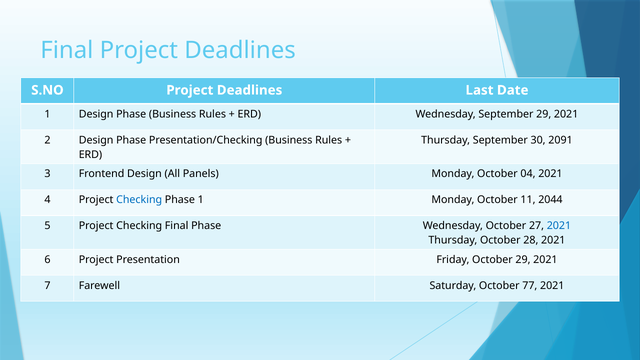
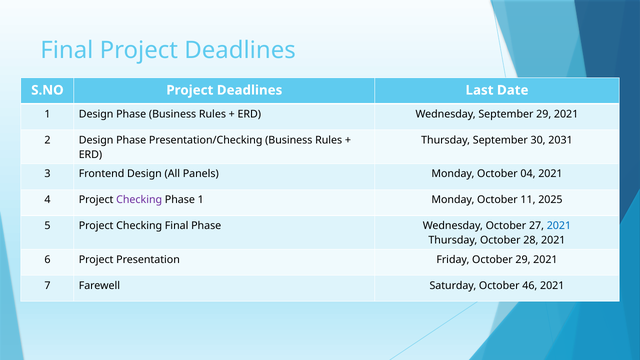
2091: 2091 -> 2031 (561, 140)
Checking colour: blue -> purple (139, 200)
2044: 2044 -> 2025 (550, 200)
77: 77 -> 46 (530, 286)
